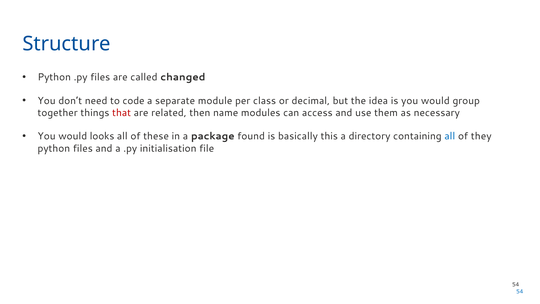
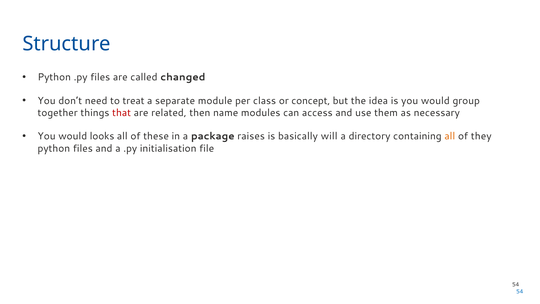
code: code -> treat (134, 101)
decimal: decimal -> concept (311, 101)
found: found -> raises (251, 136)
this: this -> will (329, 136)
all colour: blue -> orange (450, 136)
